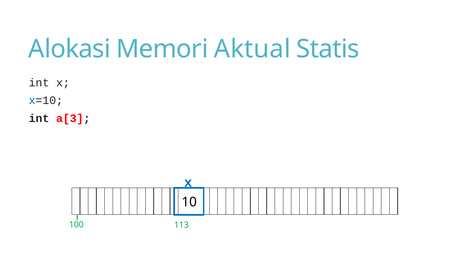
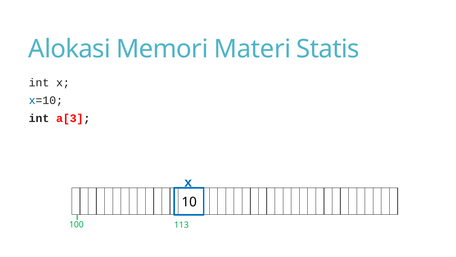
Aktual: Aktual -> Materi (252, 49)
